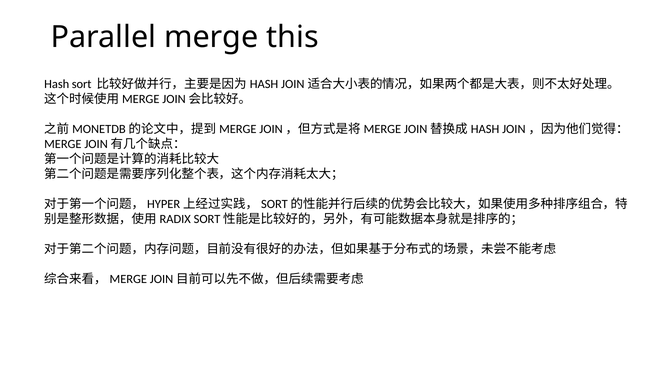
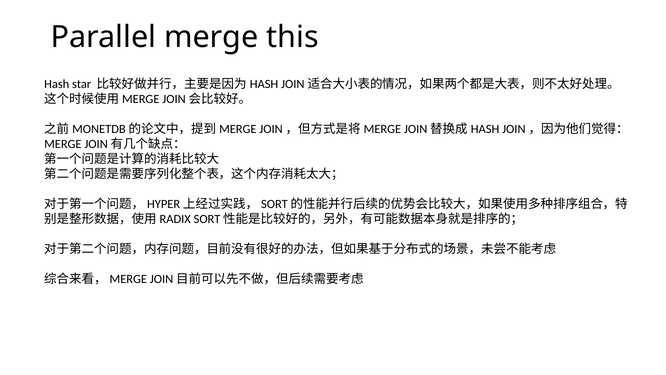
sort: sort -> star (82, 84)
